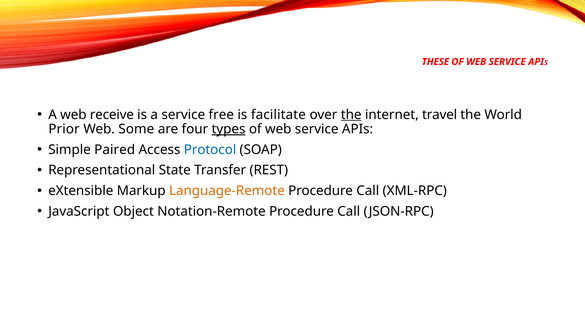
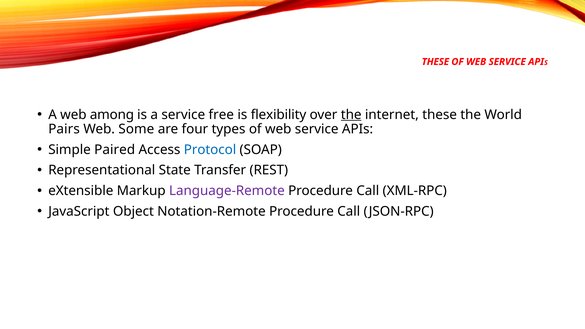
receive: receive -> among (112, 115)
facilitate: facilitate -> flexibility (279, 115)
internet travel: travel -> these (440, 115)
Prior: Prior -> Pairs (64, 129)
types underline: present -> none (229, 129)
Language-Remote colour: orange -> purple (227, 191)
